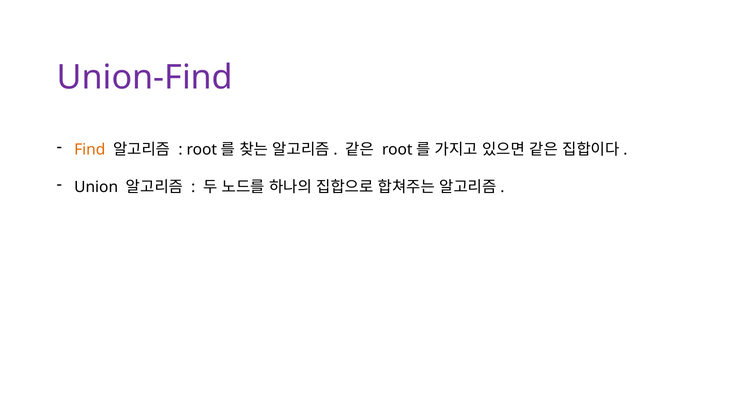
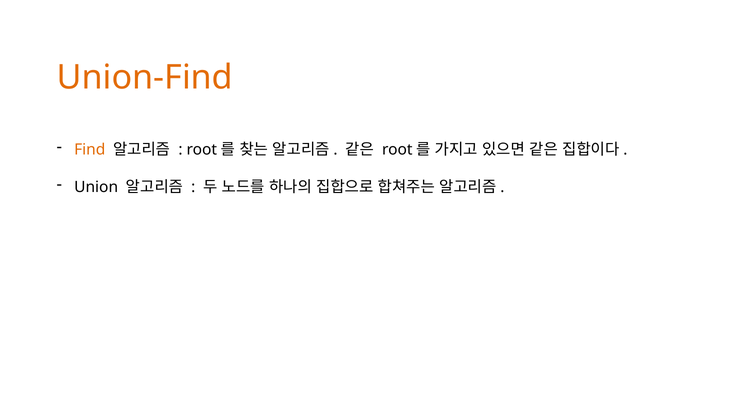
Union-Find colour: purple -> orange (145, 77)
